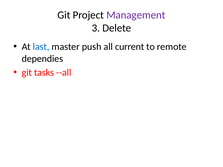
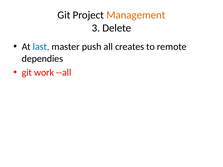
Management colour: purple -> orange (136, 15)
current: current -> creates (130, 47)
tasks: tasks -> work (44, 73)
